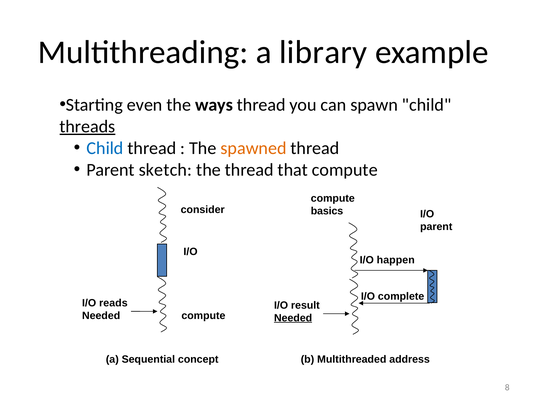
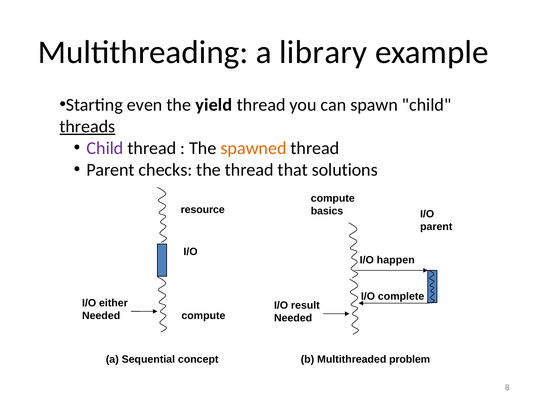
ways: ways -> yield (214, 105)
Child colour: blue -> purple (105, 148)
sketch: sketch -> checks (165, 170)
that compute: compute -> solutions (345, 170)
consider: consider -> resource (203, 210)
reads: reads -> either (113, 303)
Needed underline: present -> none (293, 318)
address: address -> problem (410, 360)
